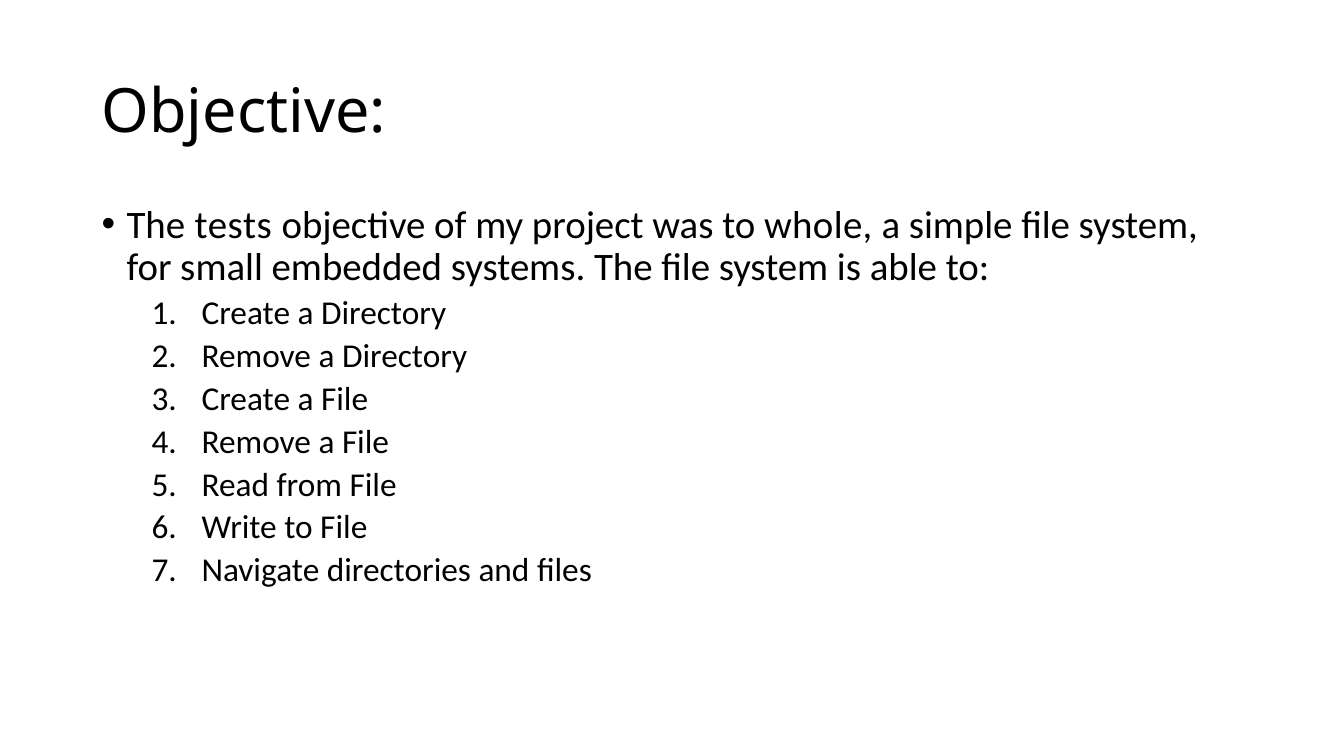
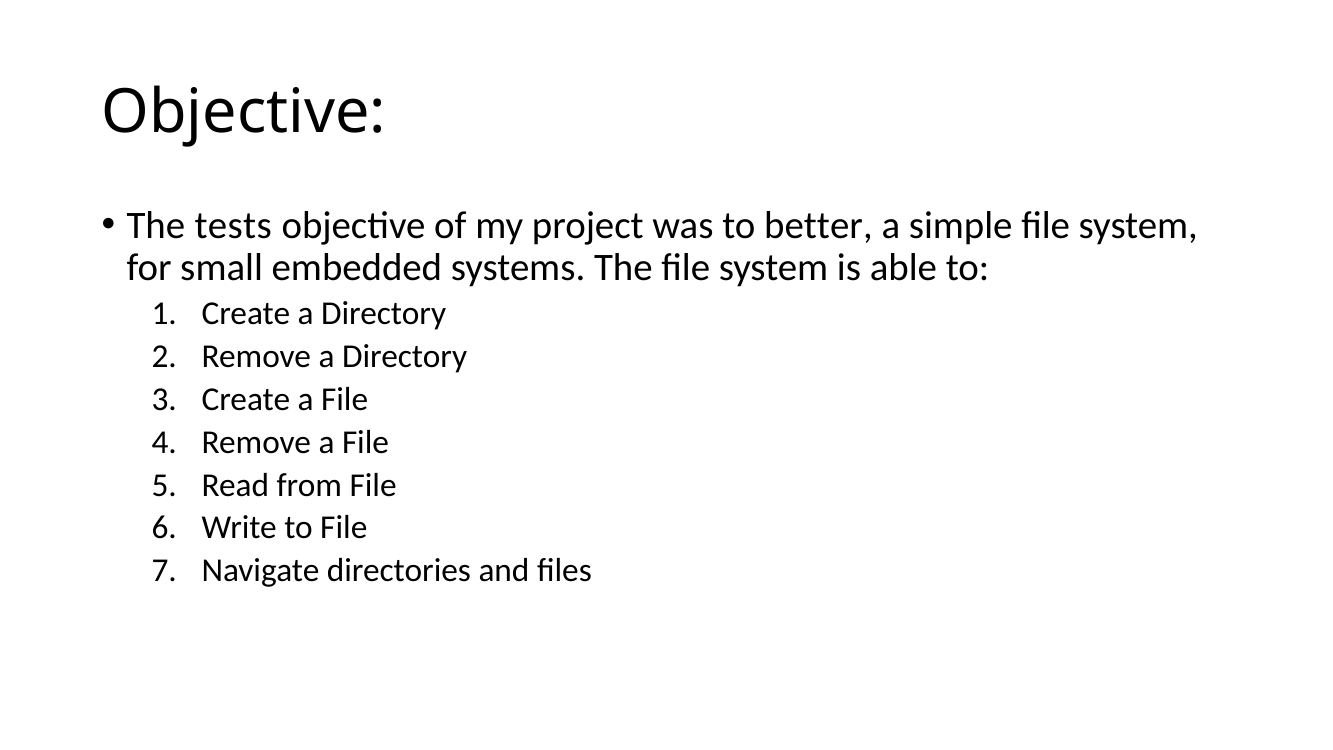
whole: whole -> better (818, 225)
